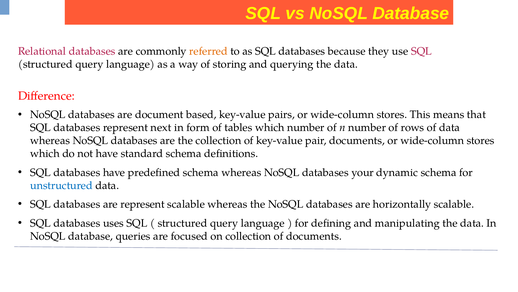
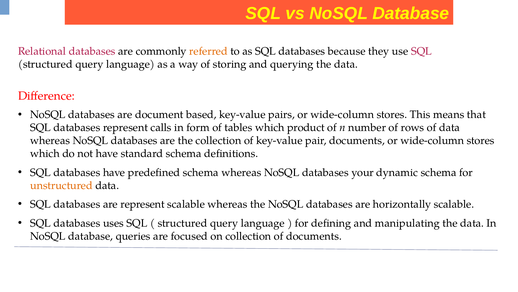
next: next -> calls (161, 127)
which number: number -> product (306, 127)
unstructured colour: blue -> orange (61, 185)
